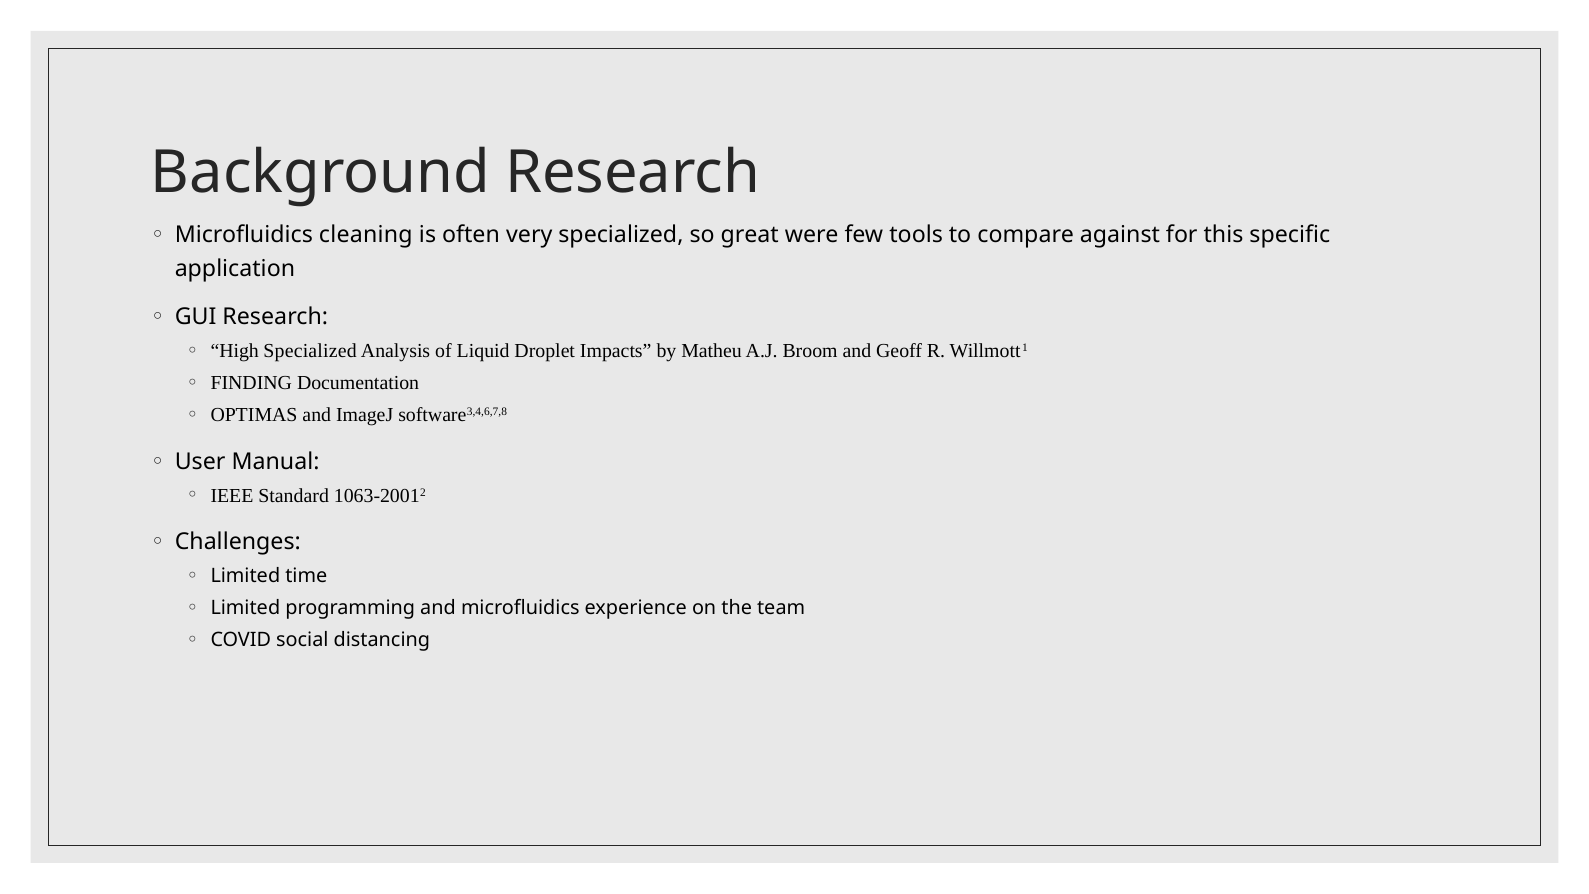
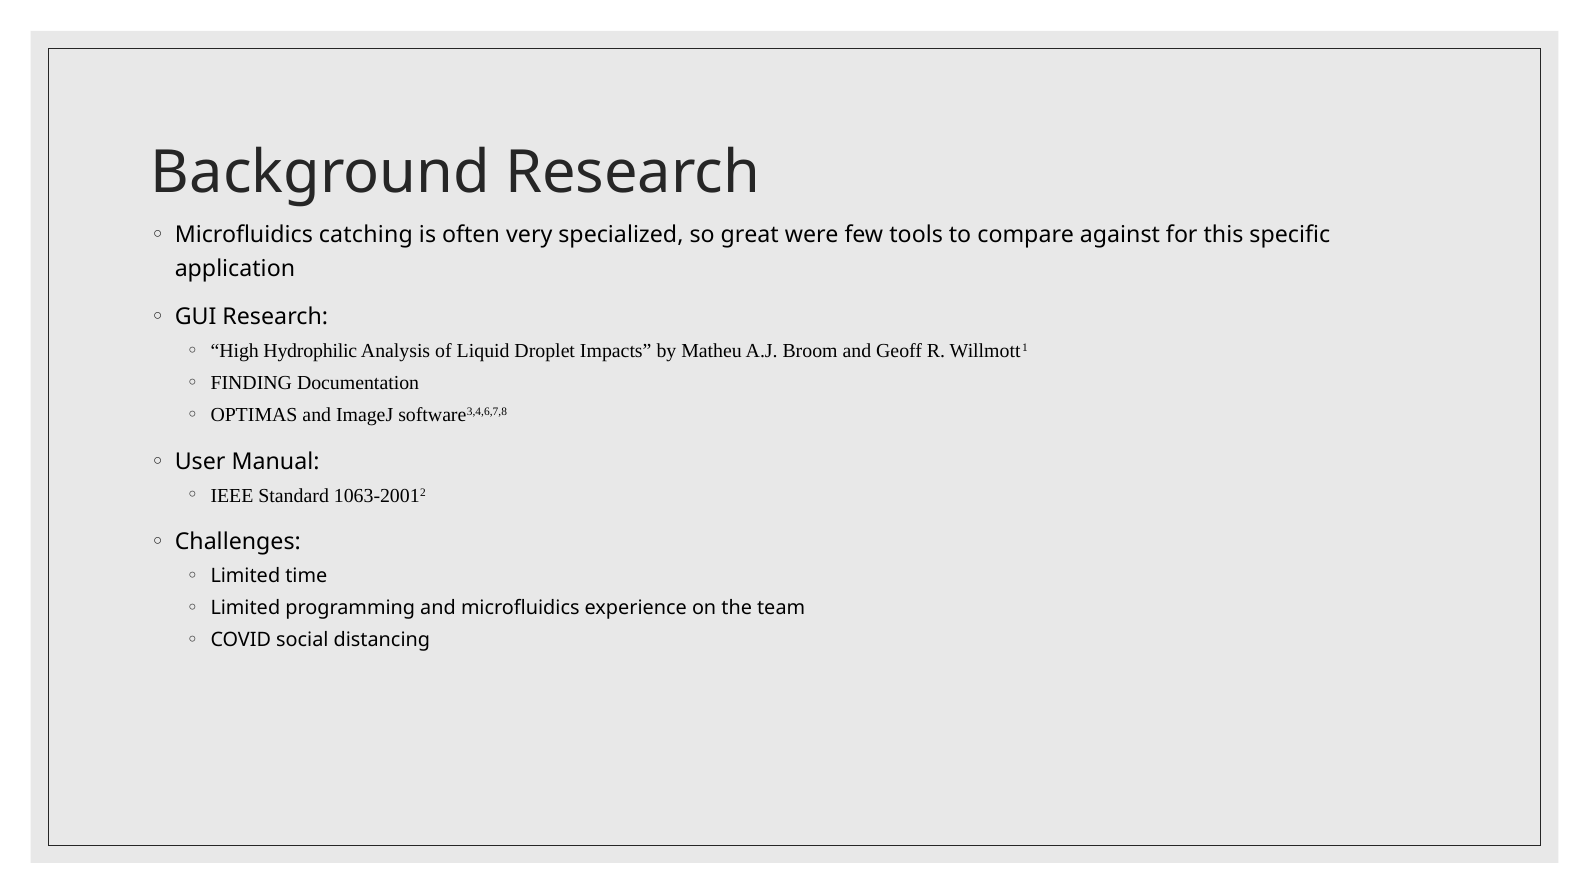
cleaning: cleaning -> catching (366, 235)
High Specialized: Specialized -> Hydrophilic (310, 351)
